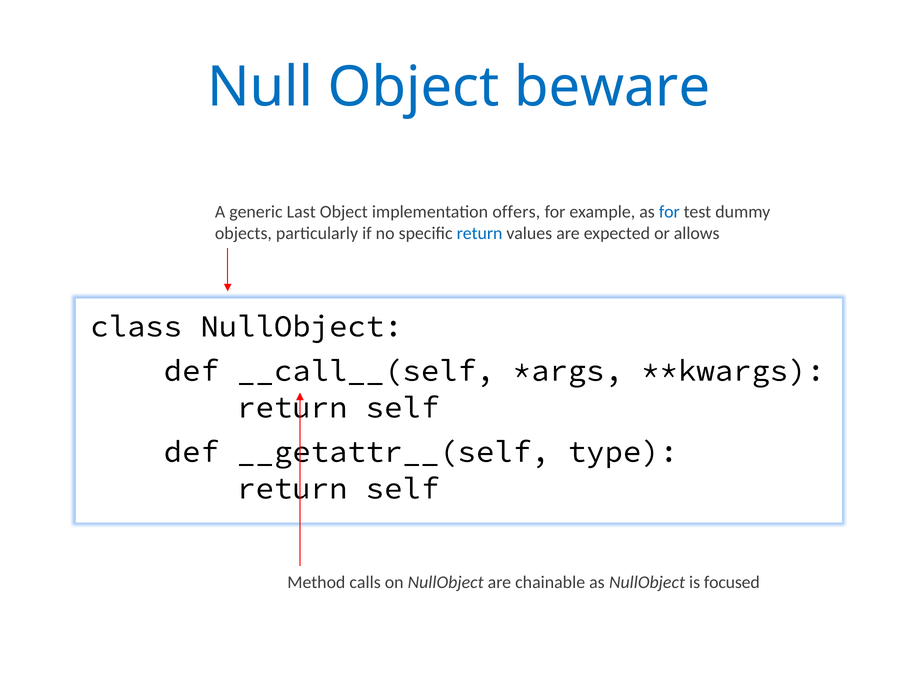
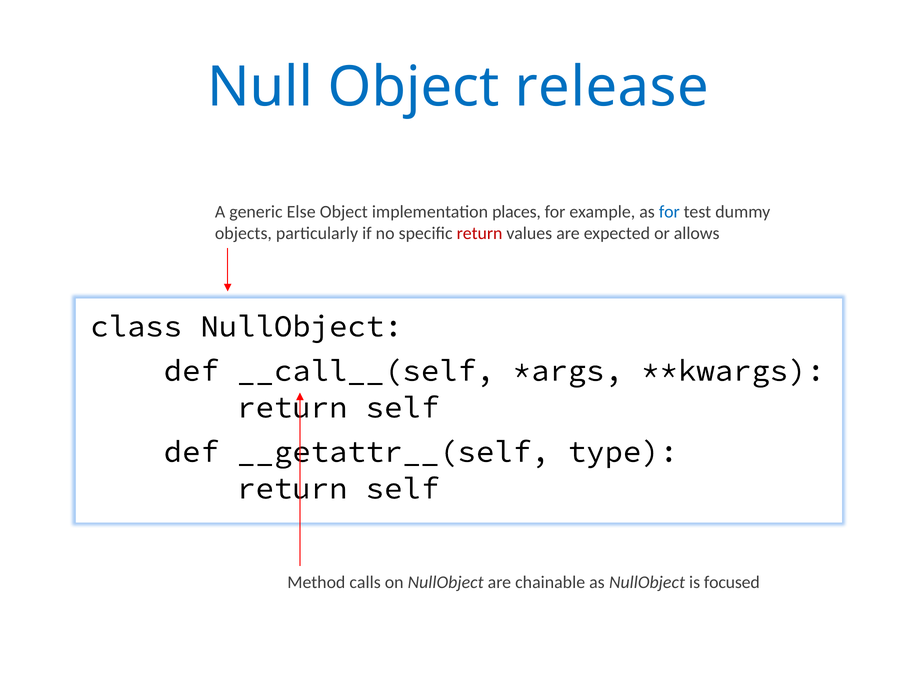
beware: beware -> release (612, 87)
Last: Last -> Else (301, 212)
offers: offers -> places (517, 212)
return colour: blue -> red (480, 234)
